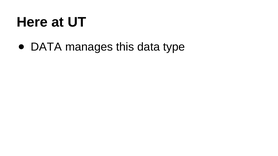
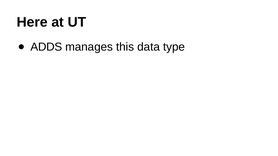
DATA: DATA -> ADDS (46, 47)
